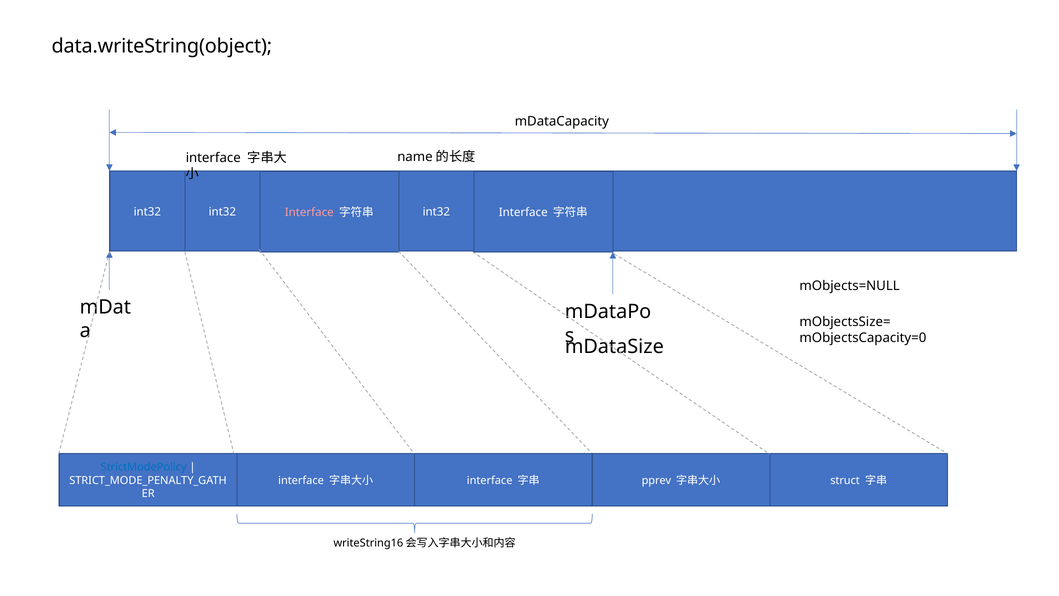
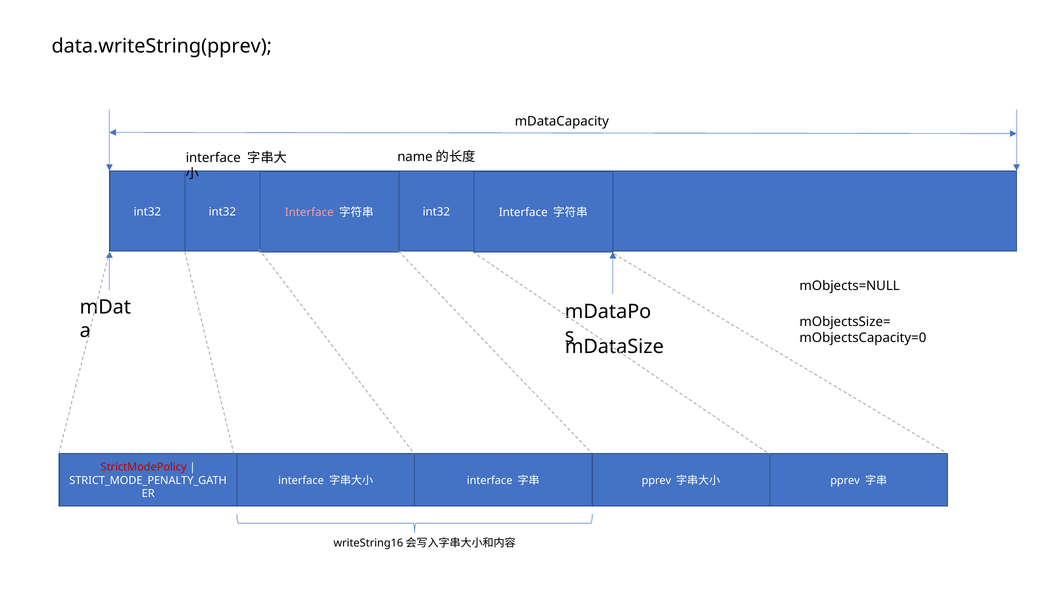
data.writeString(object: data.writeString(object -> data.writeString(pprev (162, 46)
StrictModePolicy colour: blue -> red (144, 467)
struct: struct -> pprev (845, 480)
